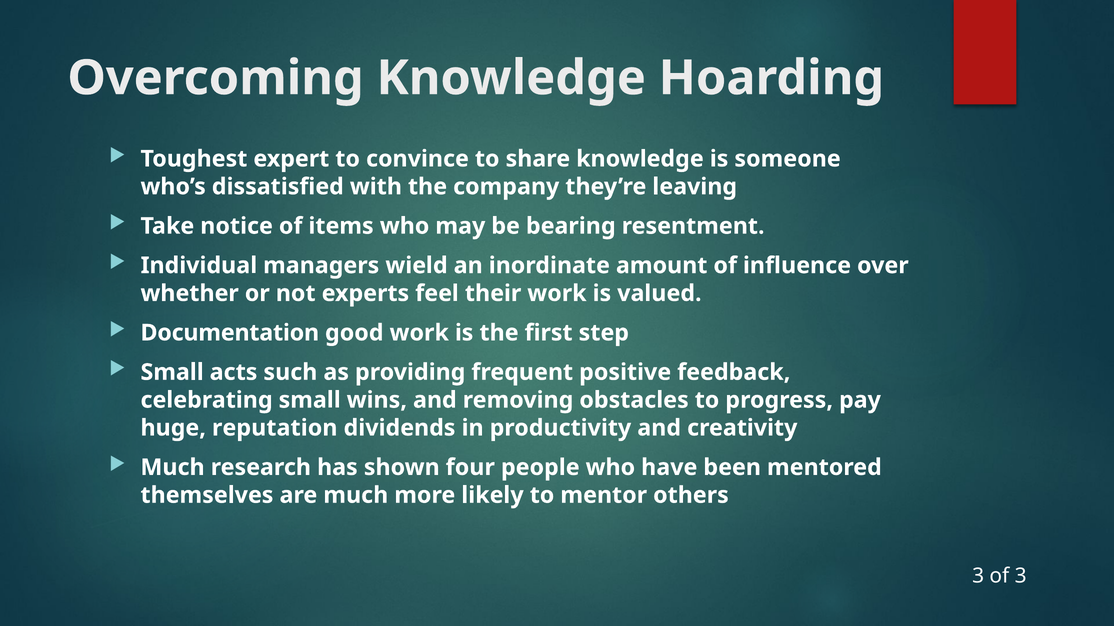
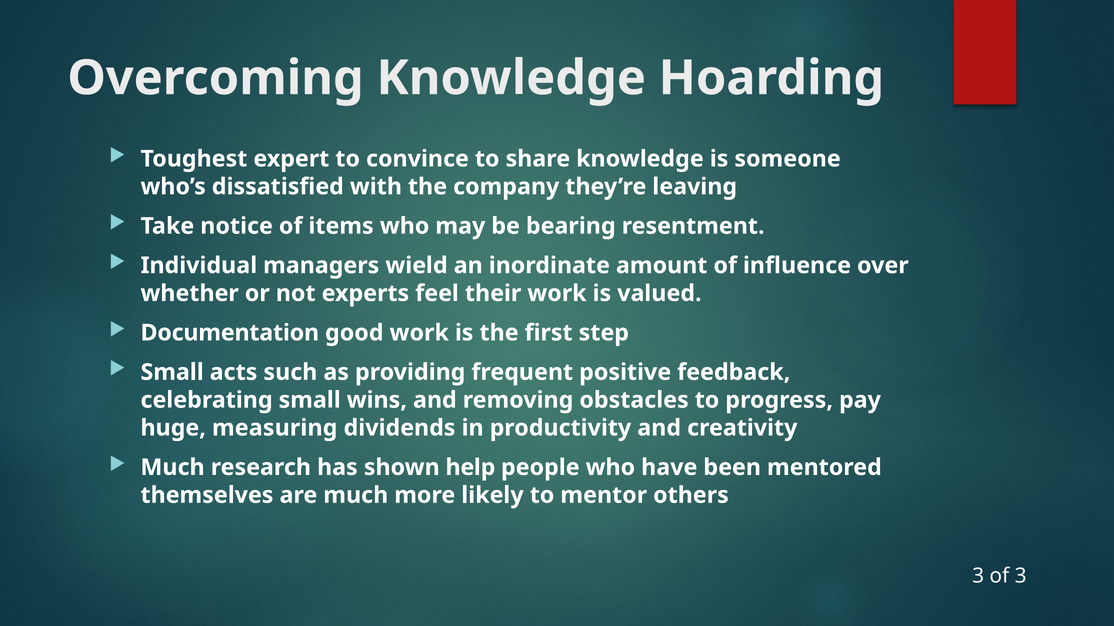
reputation: reputation -> measuring (275, 428)
four: four -> help (470, 468)
